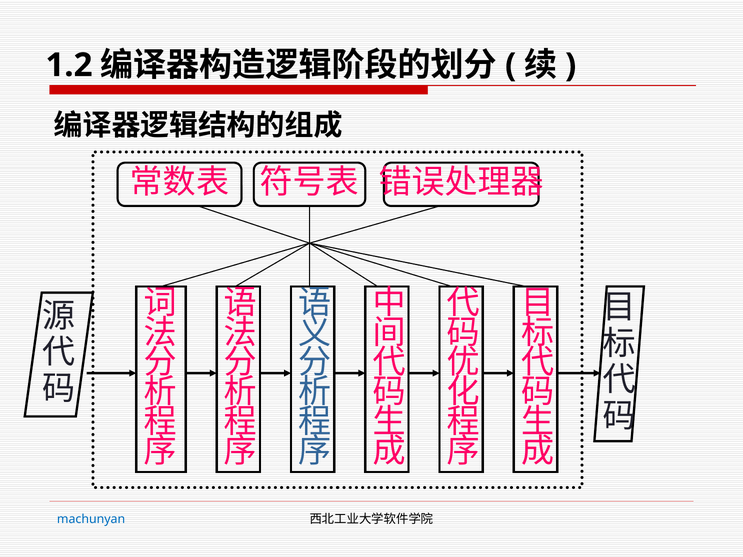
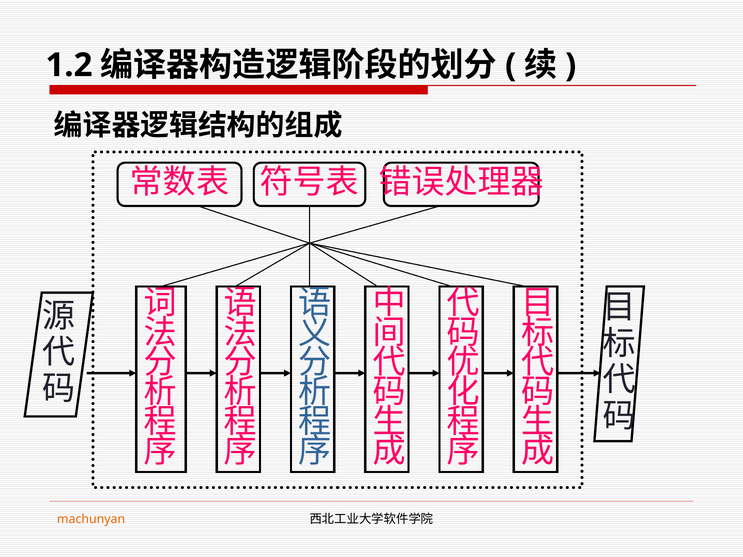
machunyan colour: blue -> orange (91, 519)
